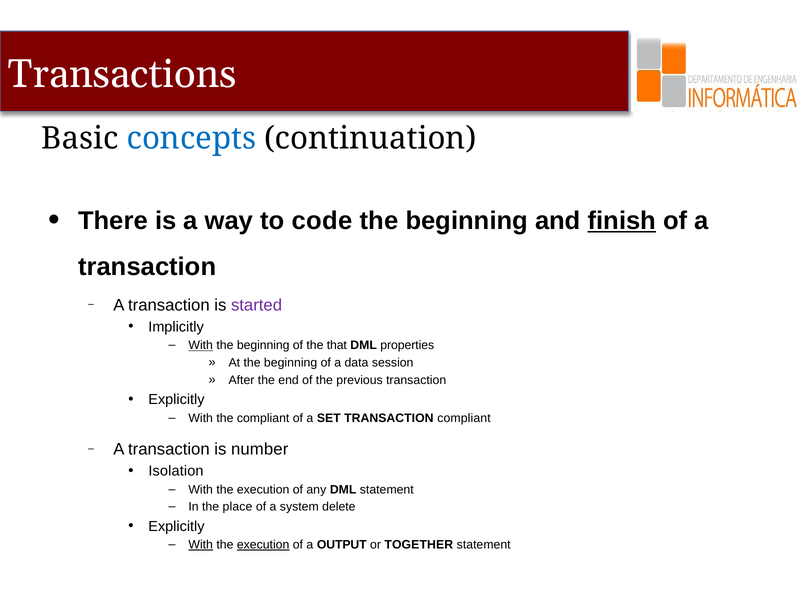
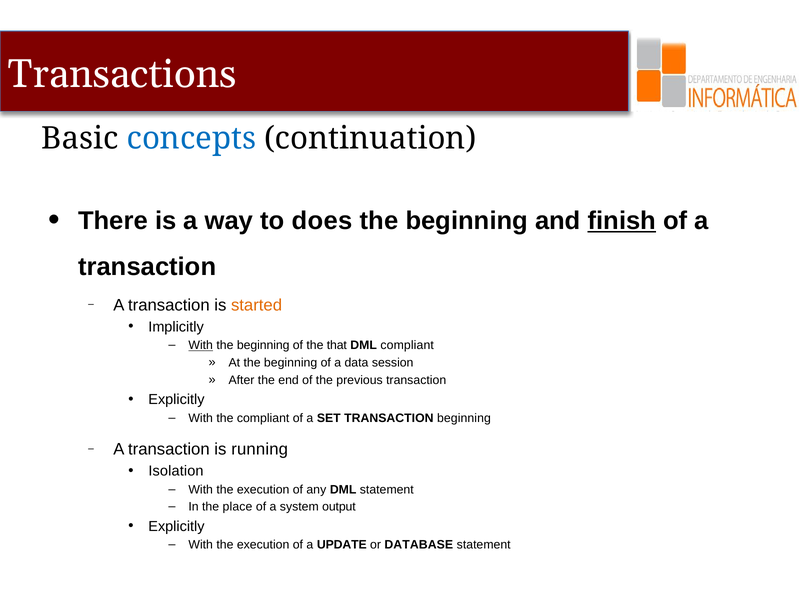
code: code -> does (322, 221)
started colour: purple -> orange (257, 305)
DML properties: properties -> compliant (407, 346)
TRANSACTION compliant: compliant -> beginning (464, 418)
number: number -> running (260, 450)
delete: delete -> output (339, 507)
With underline: present -> none (201, 545)
execution underline: present -> none (263, 545)
OUTPUT: OUTPUT -> UPDATE (342, 545)
TOGETHER: TOGETHER -> DATABASE (419, 545)
